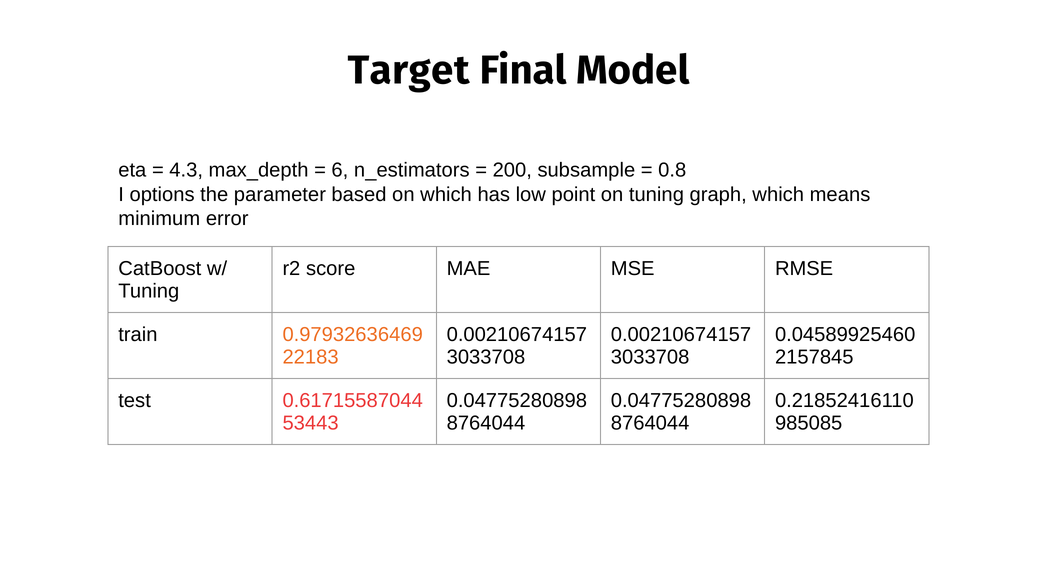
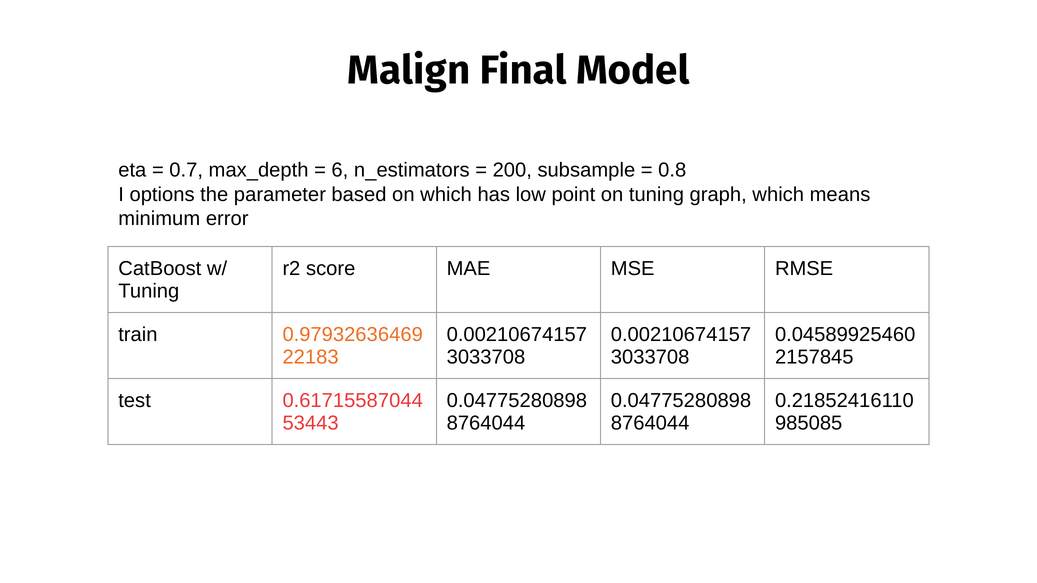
Target: Target -> Malign (409, 71)
4.3: 4.3 -> 0.7 (186, 170)
